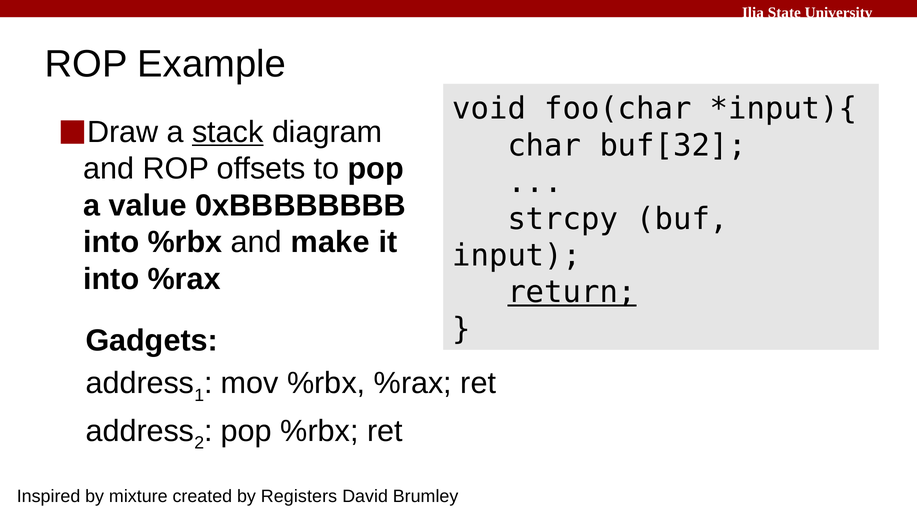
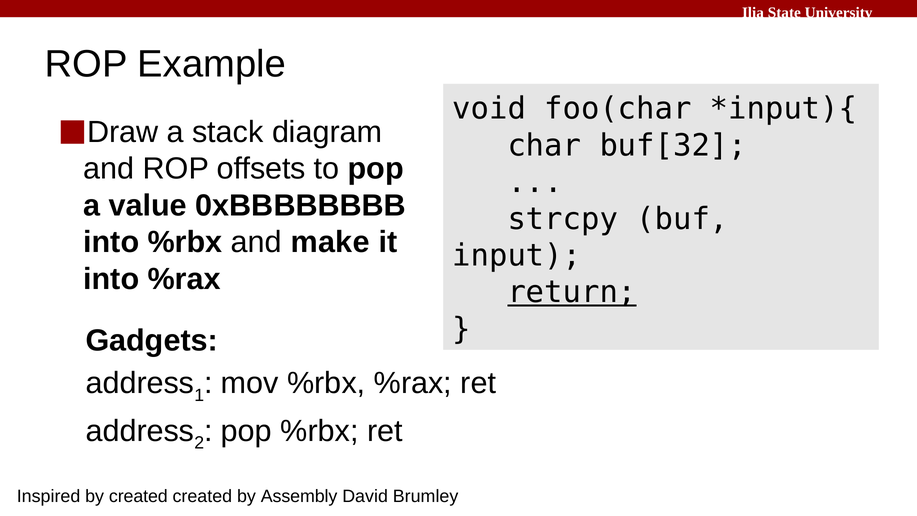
stack underline: present -> none (228, 132)
by mixture: mixture -> created (138, 496)
Registers: Registers -> Assembly (299, 496)
